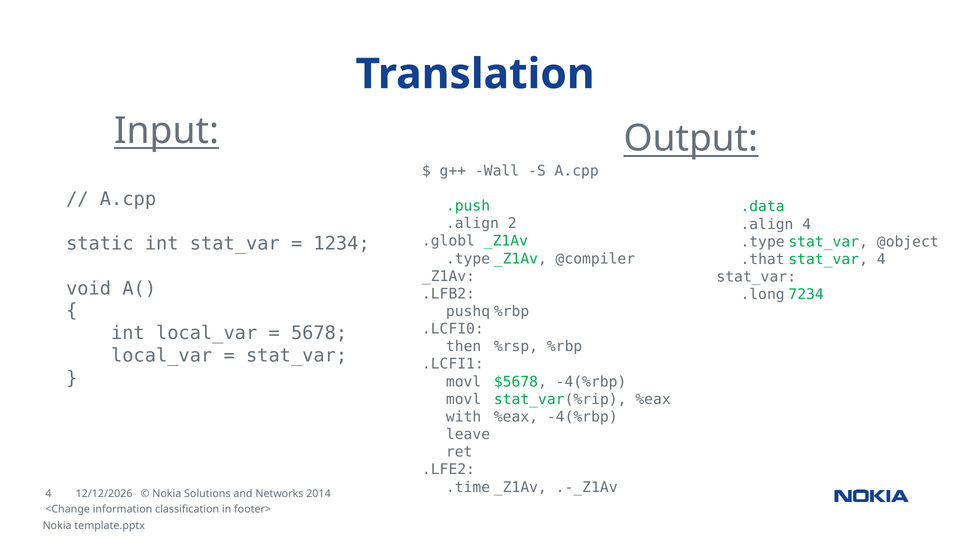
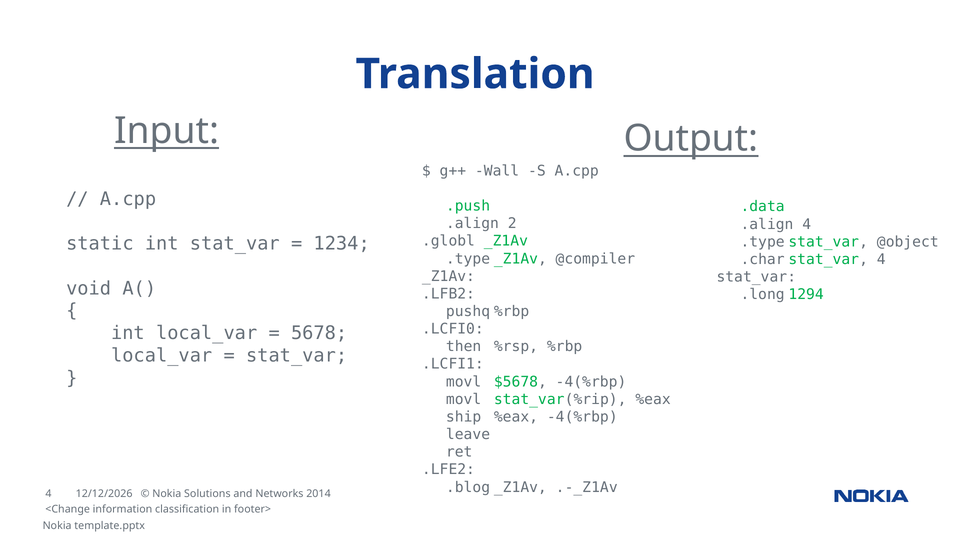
.that: .that -> .char (763, 260)
7234: 7234 -> 1294 (806, 295)
with: with -> ship (464, 417)
.time: .time -> .blog (468, 488)
